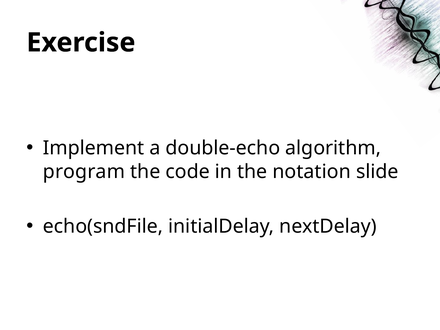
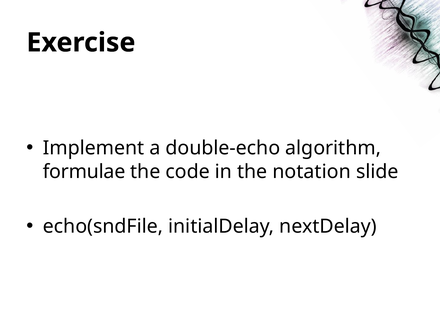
program: program -> formulae (84, 172)
